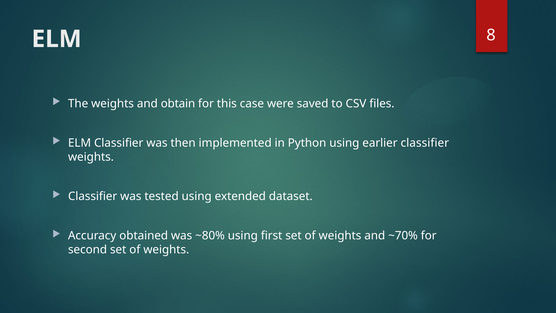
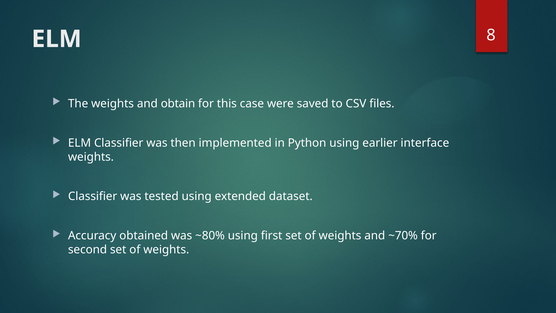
earlier classifier: classifier -> interface (425, 143)
